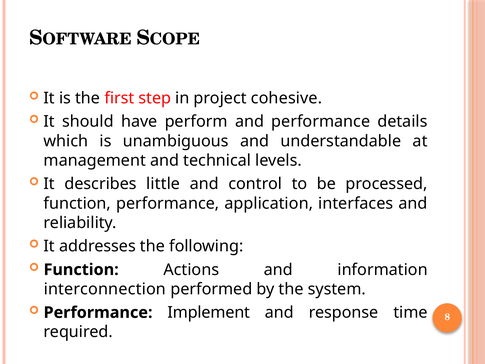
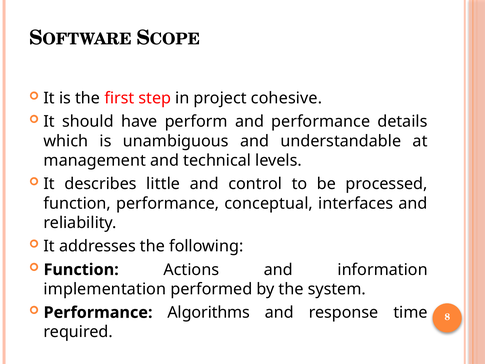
application: application -> conceptual (269, 203)
interconnection: interconnection -> implementation (105, 289)
Implement: Implement -> Algorithms (209, 312)
